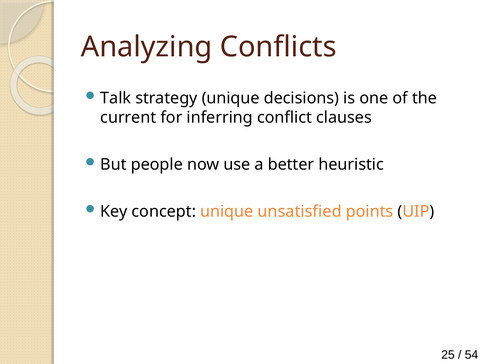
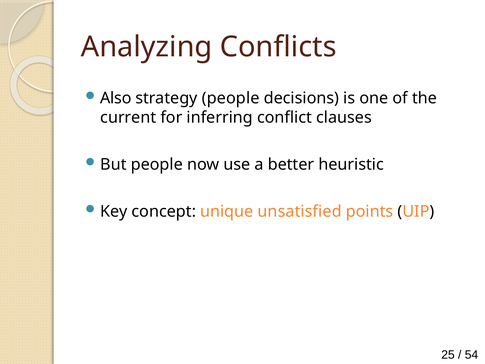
Talk: Talk -> Also (116, 98)
strategy unique: unique -> people (231, 98)
